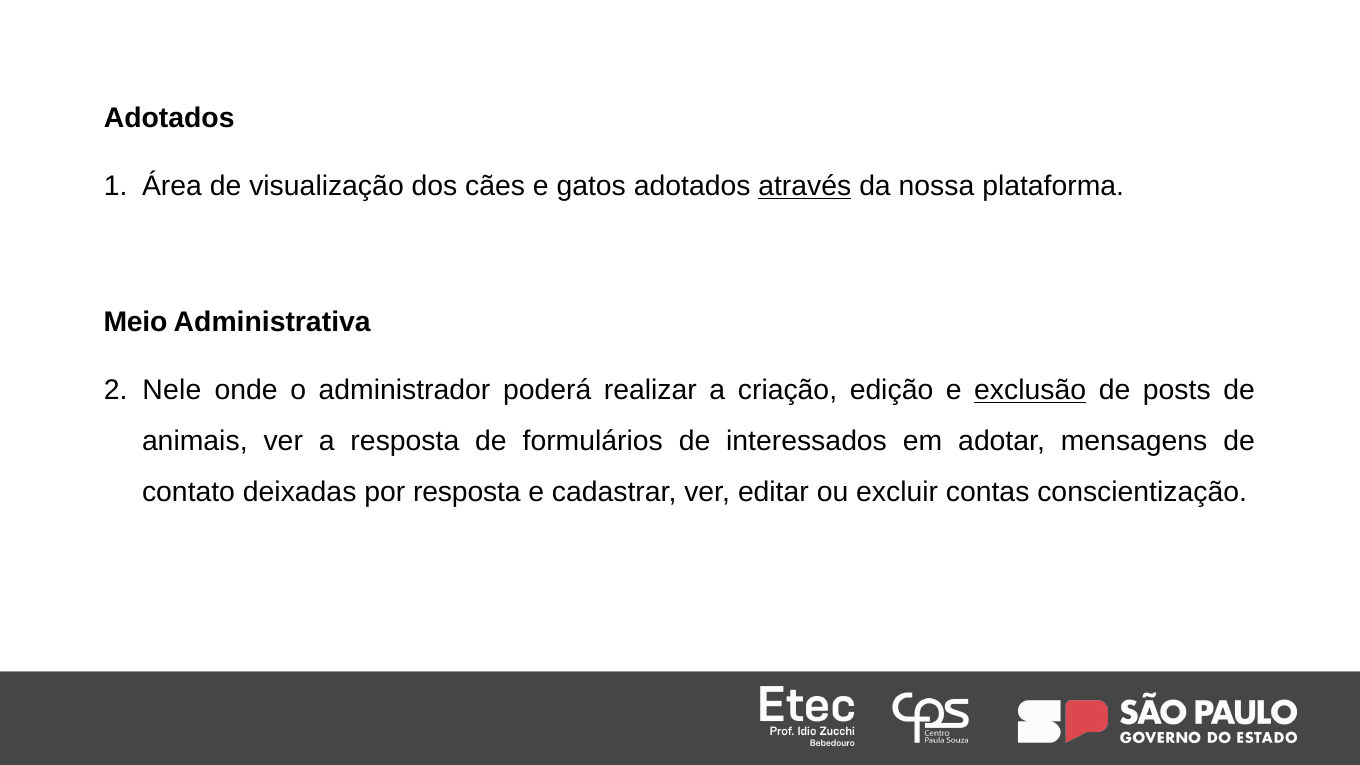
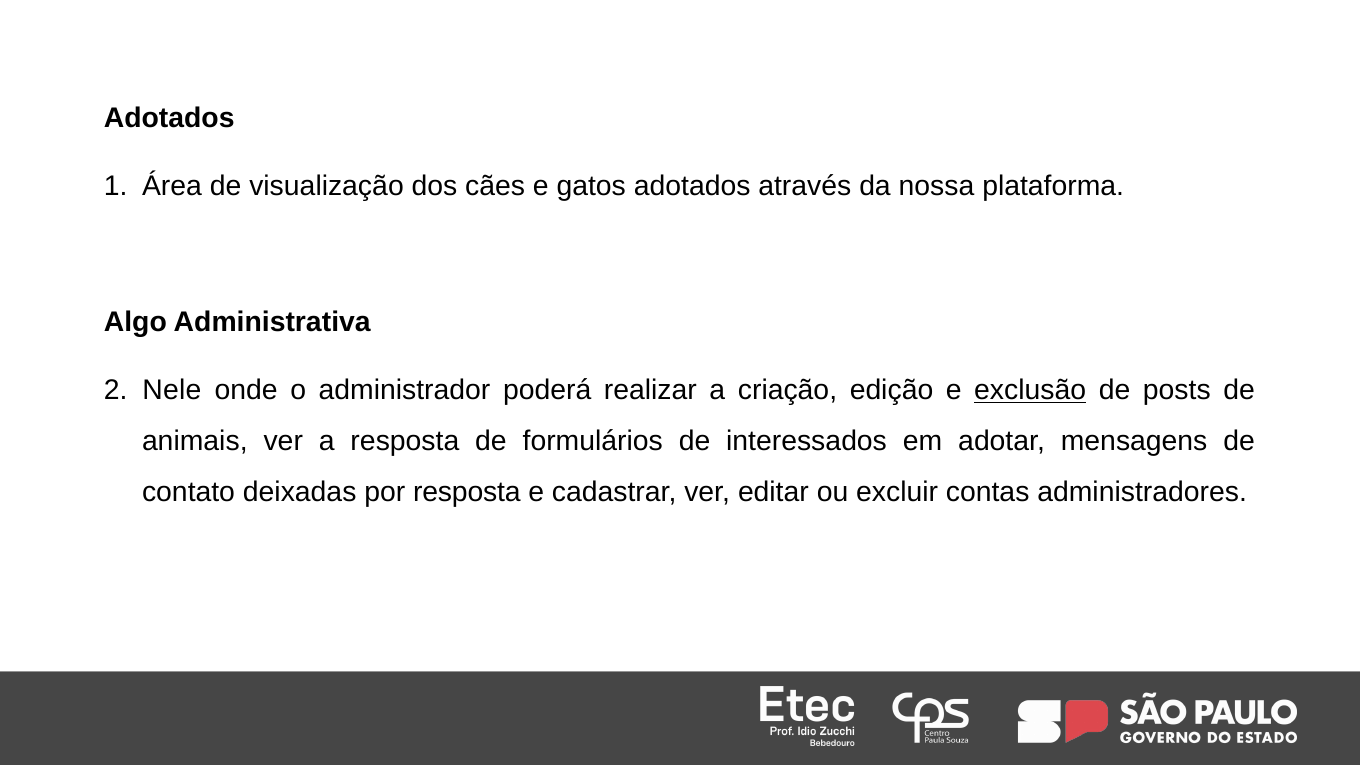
através underline: present -> none (805, 186)
Meio: Meio -> Algo (135, 322)
conscientização: conscientização -> administradores (1142, 492)
